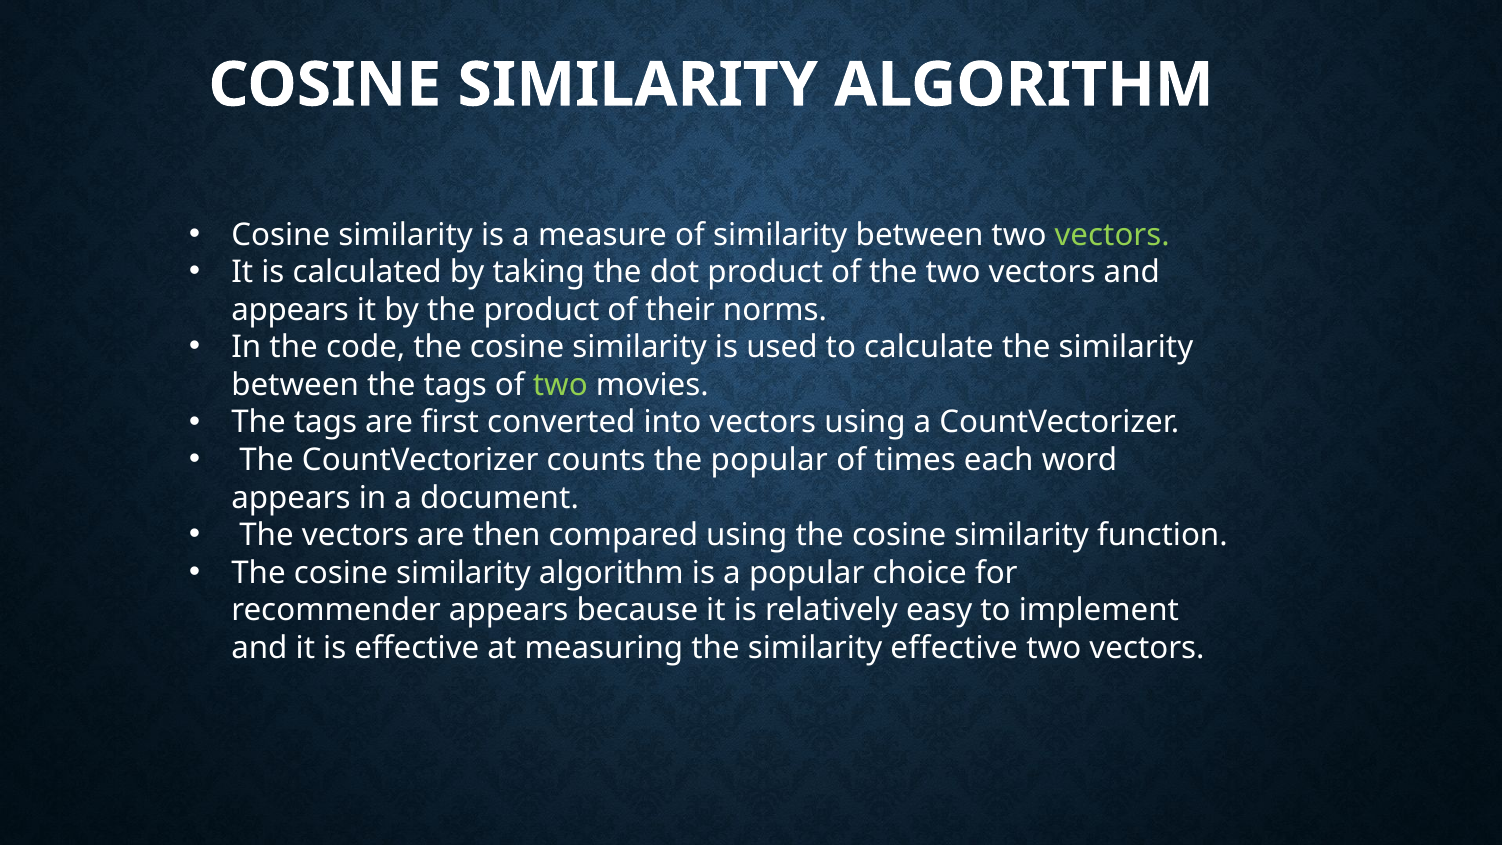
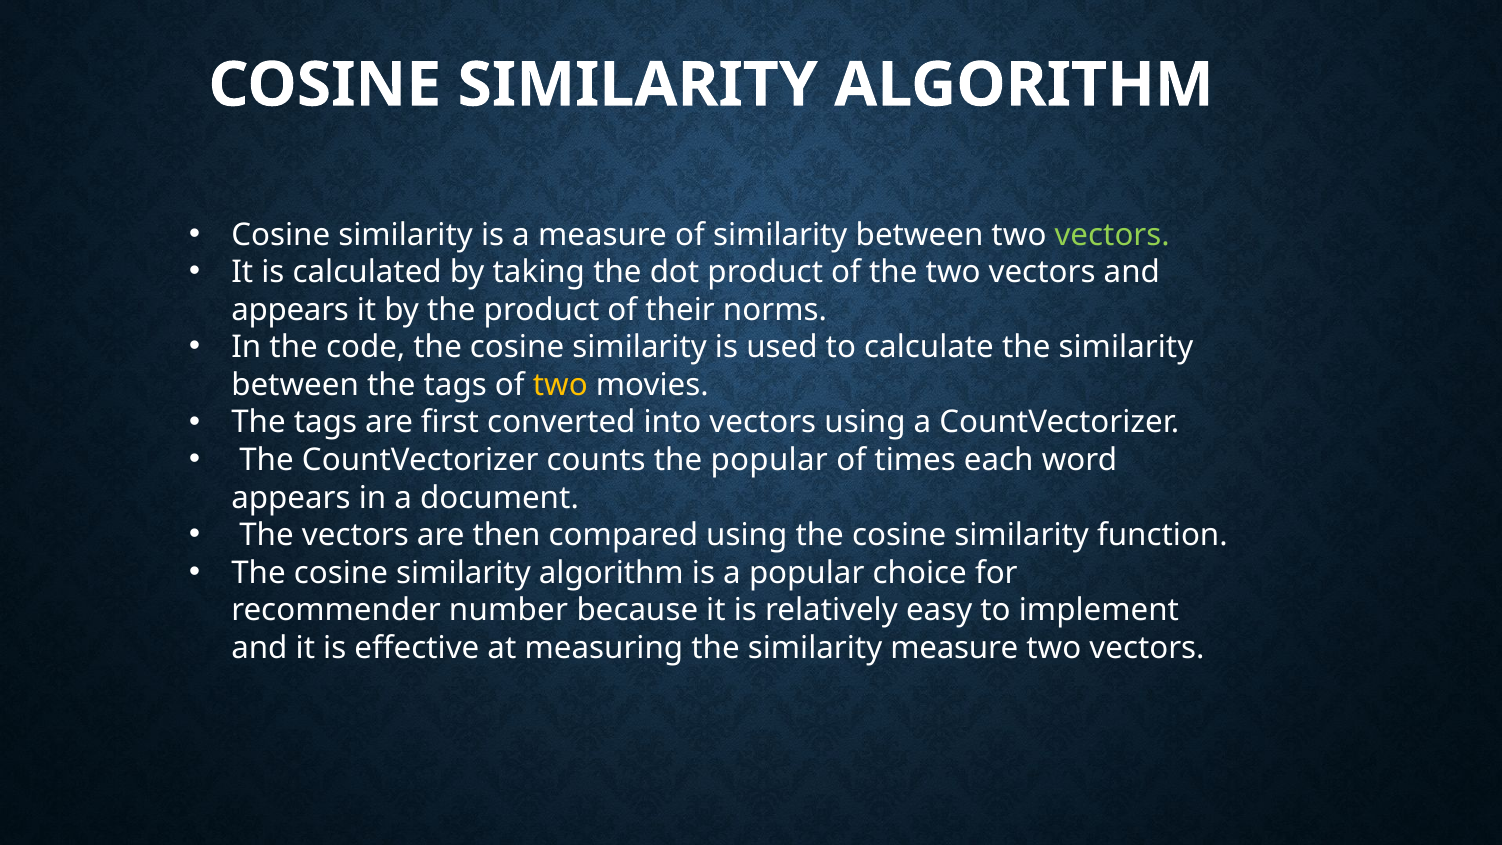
two colour: light green -> yellow (560, 385)
recommender appears: appears -> number (508, 610)
similarity effective: effective -> measure (954, 648)
